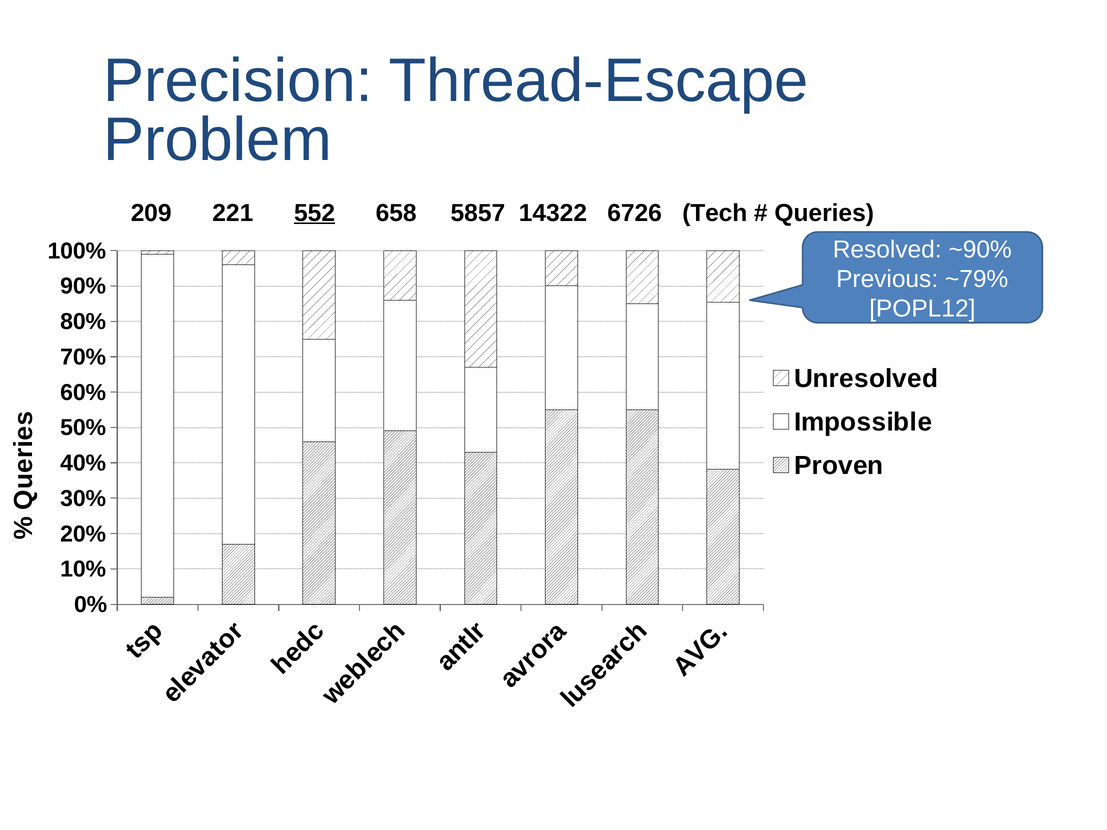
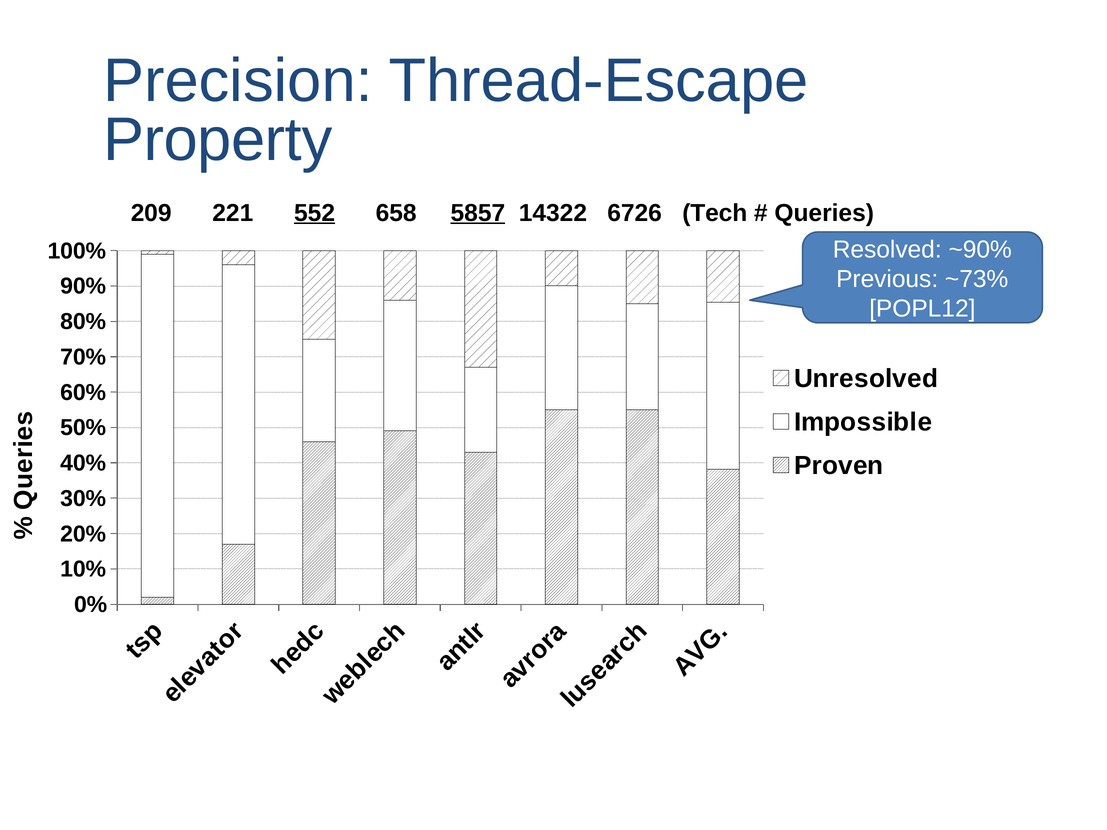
Problem: Problem -> Property (218, 140)
5857 underline: none -> present (478, 213)
~79%: ~79% -> ~73% (977, 279)
